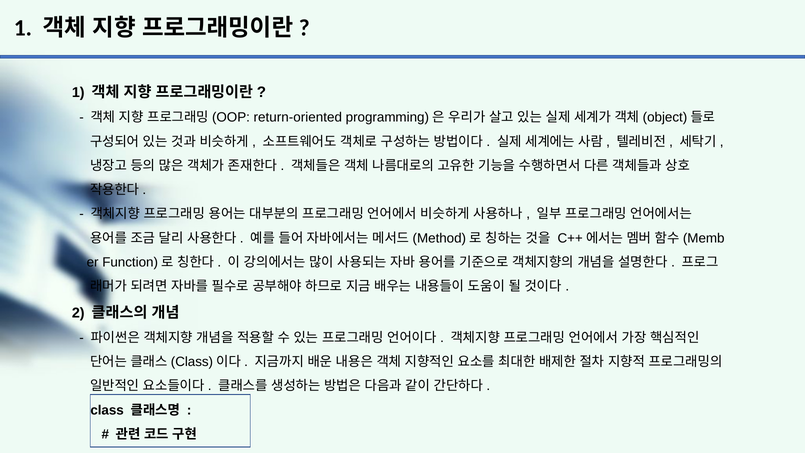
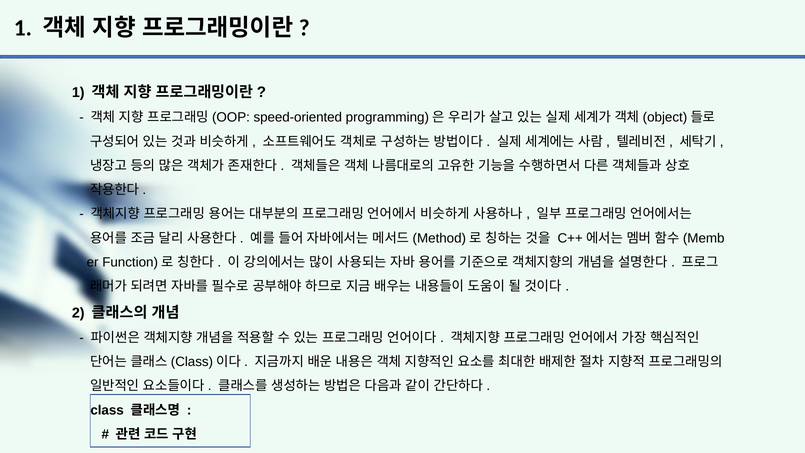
return-oriented: return-oriented -> speed-oriented (298, 117)
